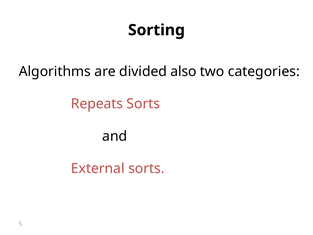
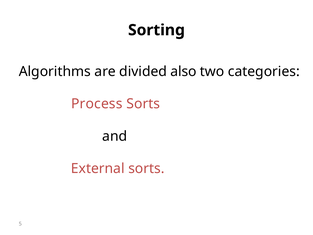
Repeats: Repeats -> Process (97, 104)
